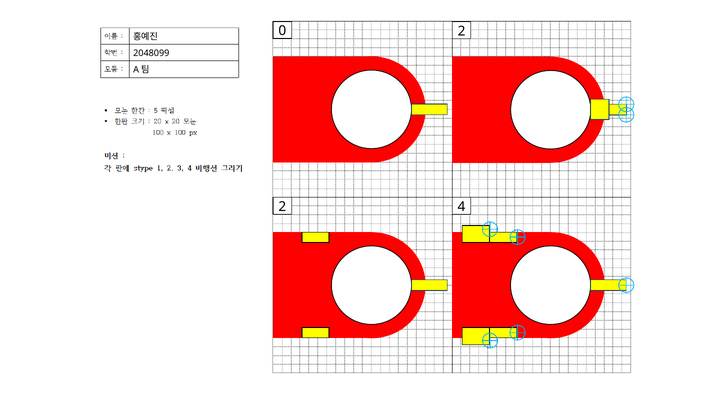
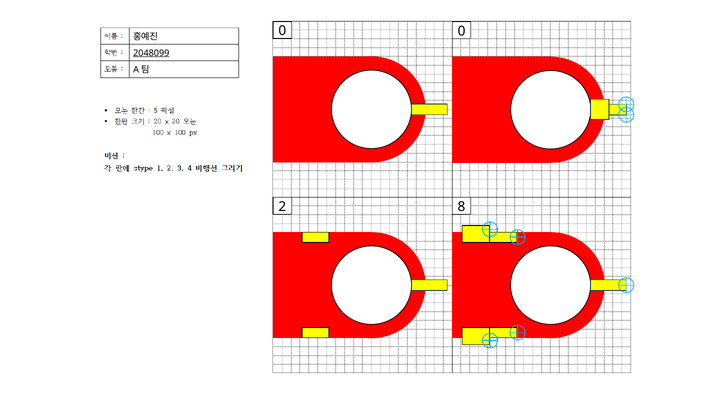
0 2: 2 -> 0 (462, 31)
2048099 underline: none -> present (151, 53)
4: 4 -> 8 (461, 207)
